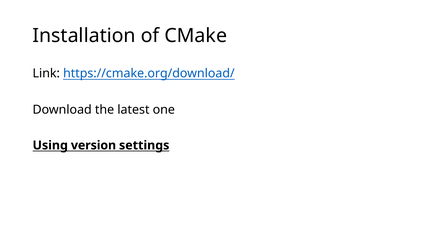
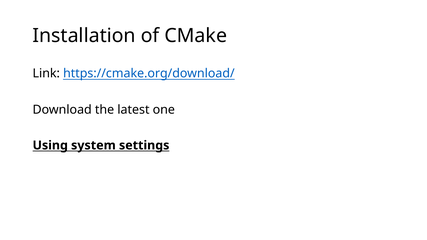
version: version -> system (93, 145)
